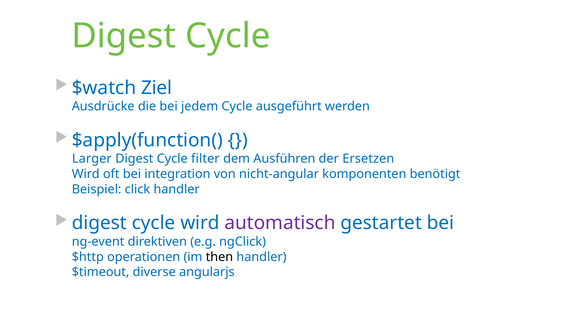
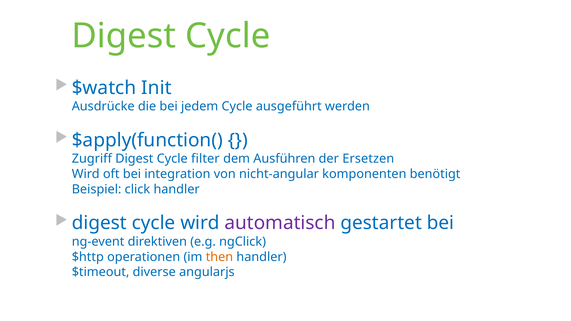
Ziel: Ziel -> Init (156, 88)
Larger: Larger -> Zugriff (92, 159)
then colour: black -> orange (219, 257)
